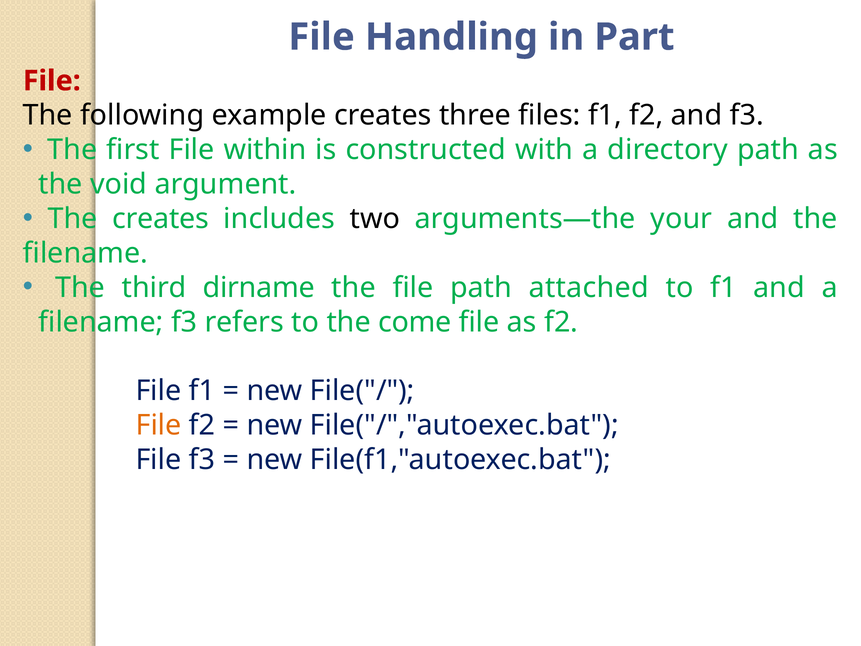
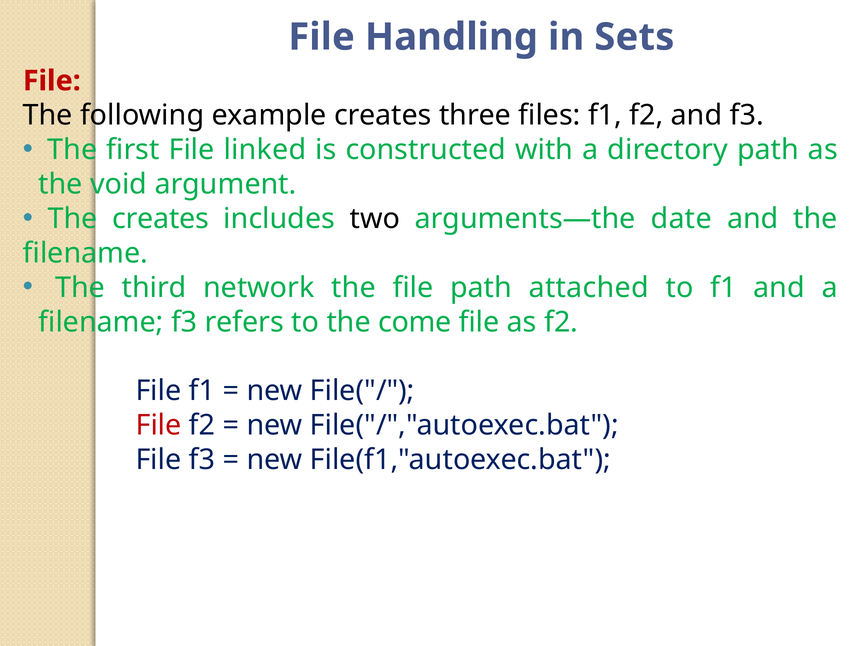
Part: Part -> Sets (634, 37)
within: within -> linked (265, 150)
your: your -> date (681, 219)
dirname: dirname -> network (259, 287)
File colour: orange -> red (159, 425)
